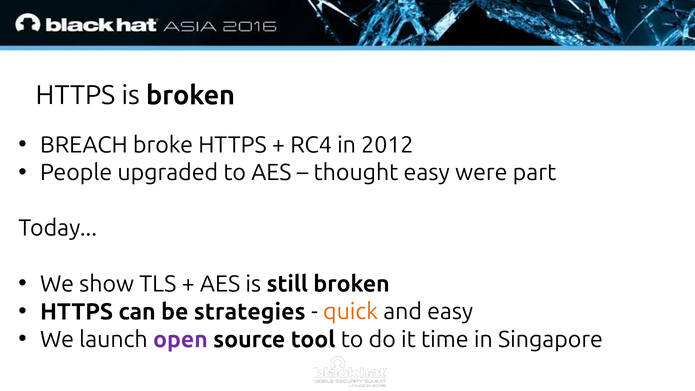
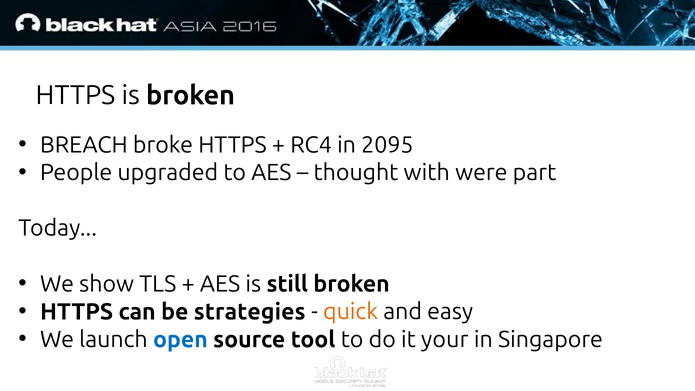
2012: 2012 -> 2095 (387, 145)
thought easy: easy -> with (427, 173)
open colour: purple -> blue (180, 339)
time: time -> your (445, 339)
